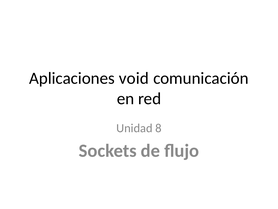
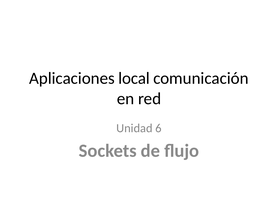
void: void -> local (134, 78)
8: 8 -> 6 (158, 128)
